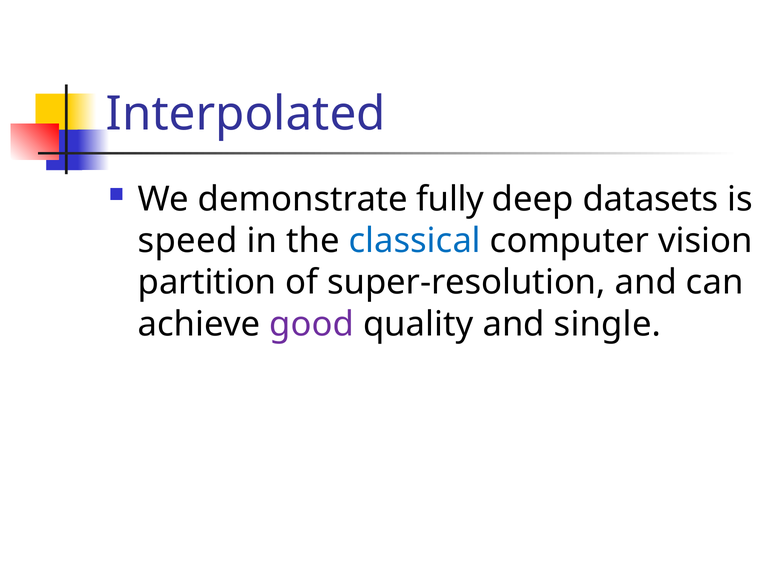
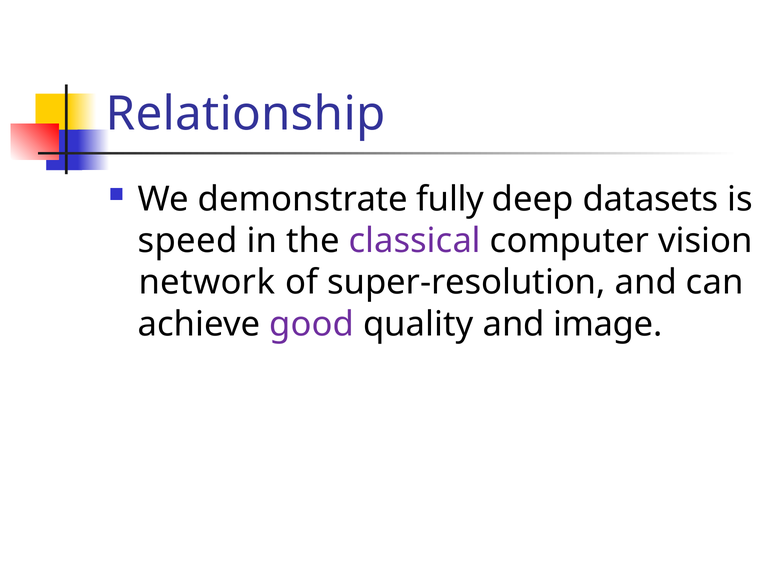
Interpolated: Interpolated -> Relationship (246, 114)
classical colour: blue -> purple (415, 241)
partition: partition -> network (207, 282)
single: single -> image (608, 324)
